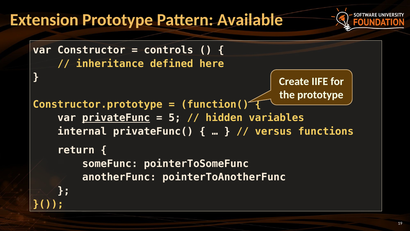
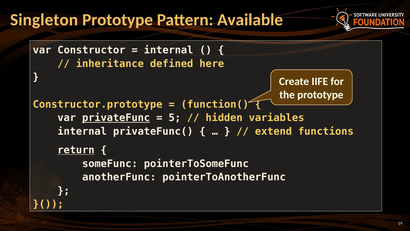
Extension: Extension -> Singleton (44, 20)
controls: controls -> internal (169, 50)
versus: versus -> extend (273, 131)
return underline: none -> present (76, 150)
